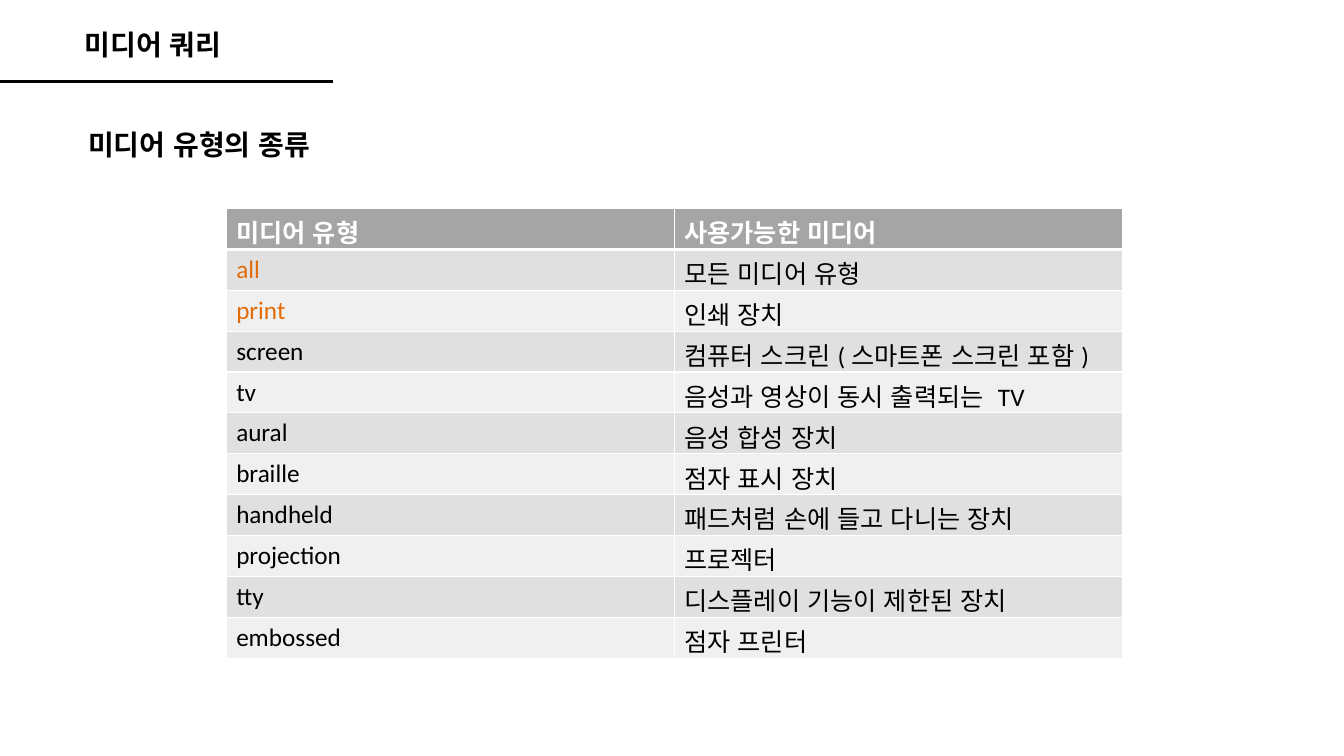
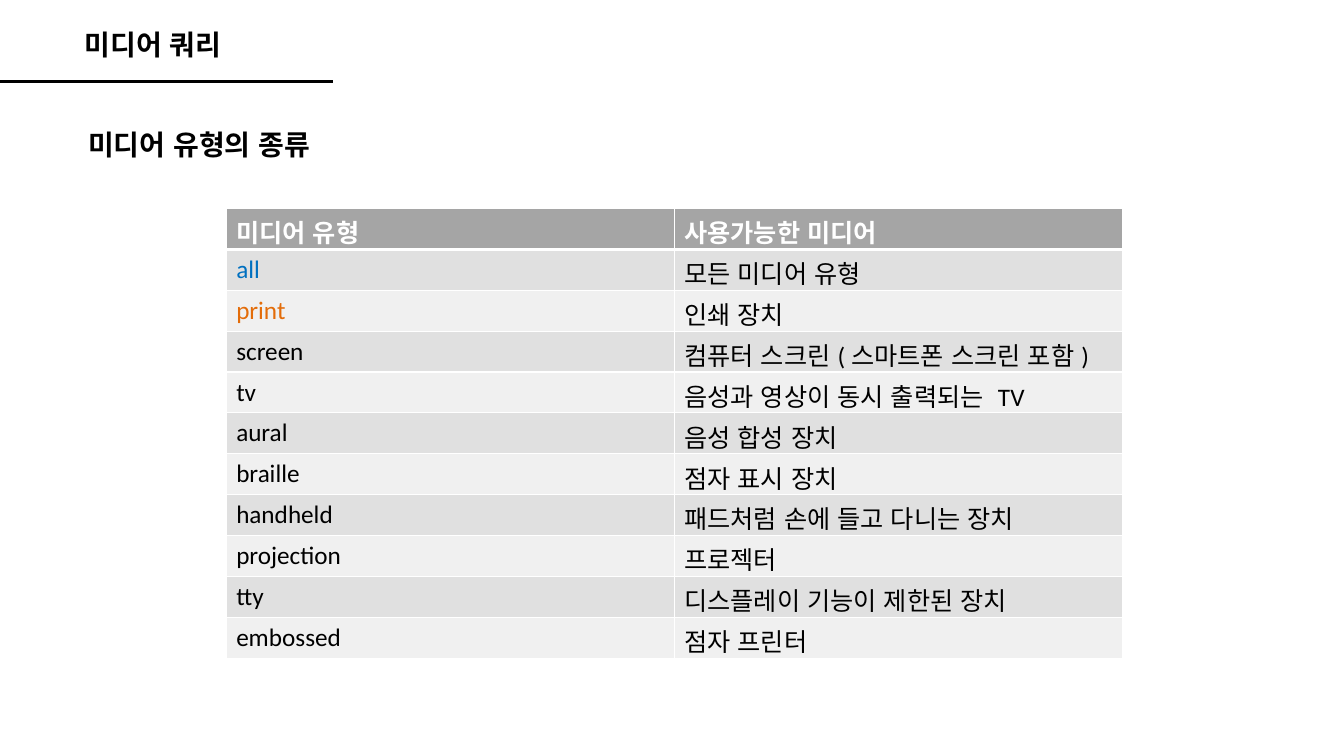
all colour: orange -> blue (248, 270)
